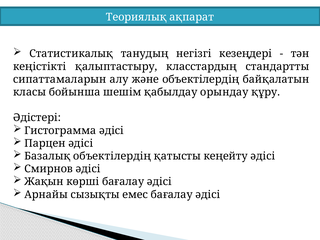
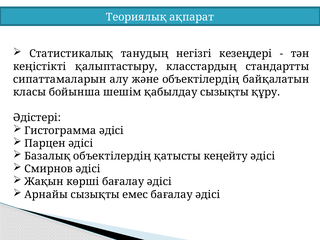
қабылдау орындау: орындау -> сызықты (224, 92)
